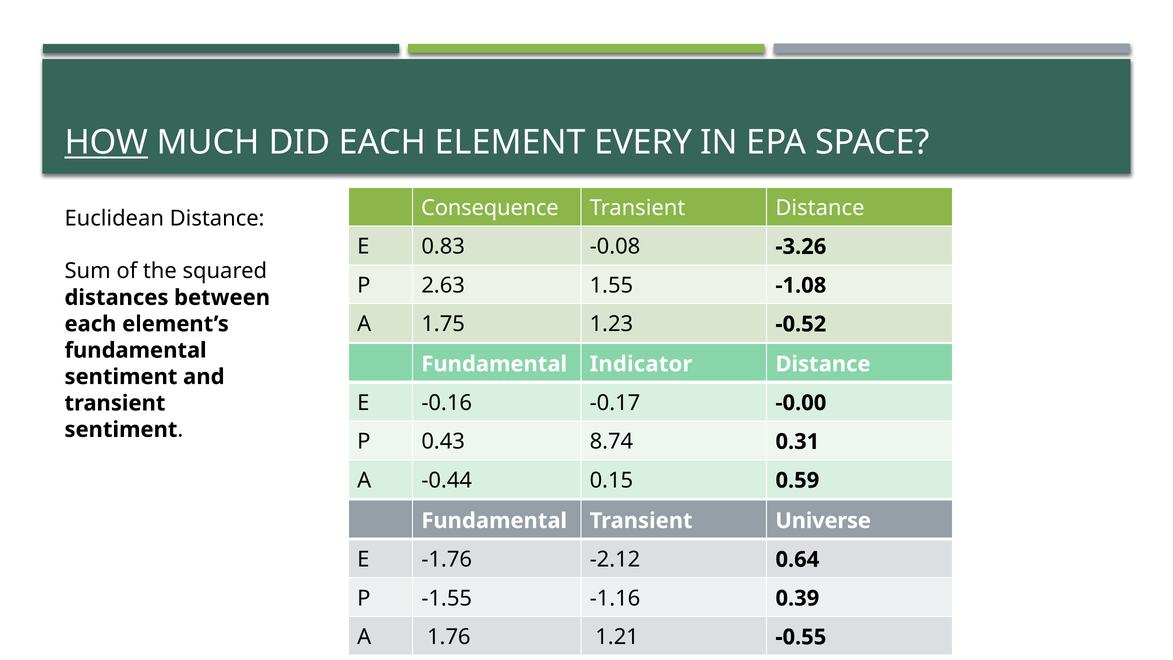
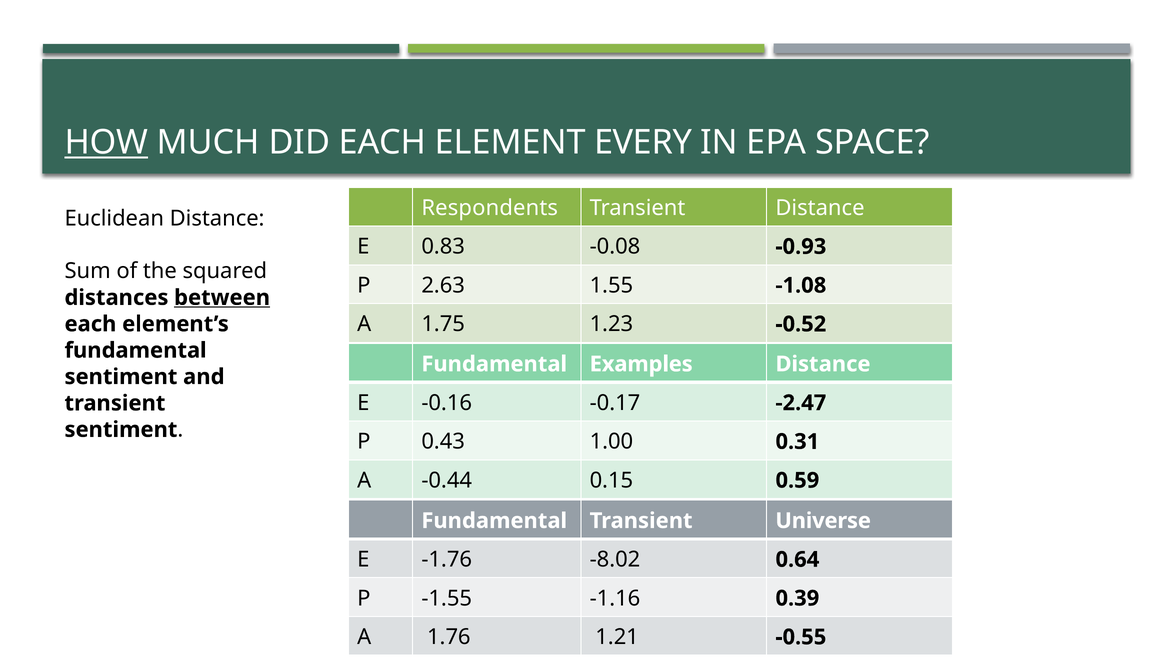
Consequence: Consequence -> Respondents (490, 208)
-3.26: -3.26 -> -0.93 (801, 247)
between underline: none -> present (222, 298)
Indicator: Indicator -> Examples (641, 364)
-0.00: -0.00 -> -2.47 (801, 403)
8.74: 8.74 -> 1.00 (611, 442)
-2.12: -2.12 -> -8.02 (615, 559)
